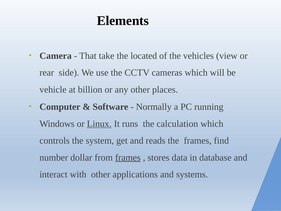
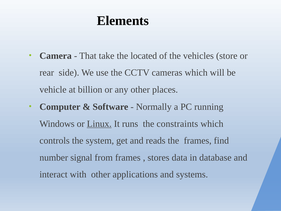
view: view -> store (227, 56)
calculation: calculation -> constraints (177, 124)
dollar: dollar -> signal (81, 157)
frames underline: present -> none (128, 157)
